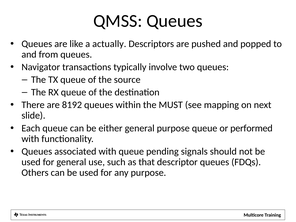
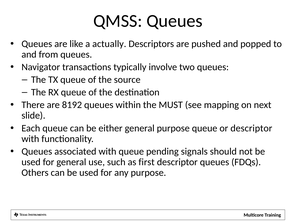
or performed: performed -> descriptor (251, 128)
that: that -> first (147, 162)
